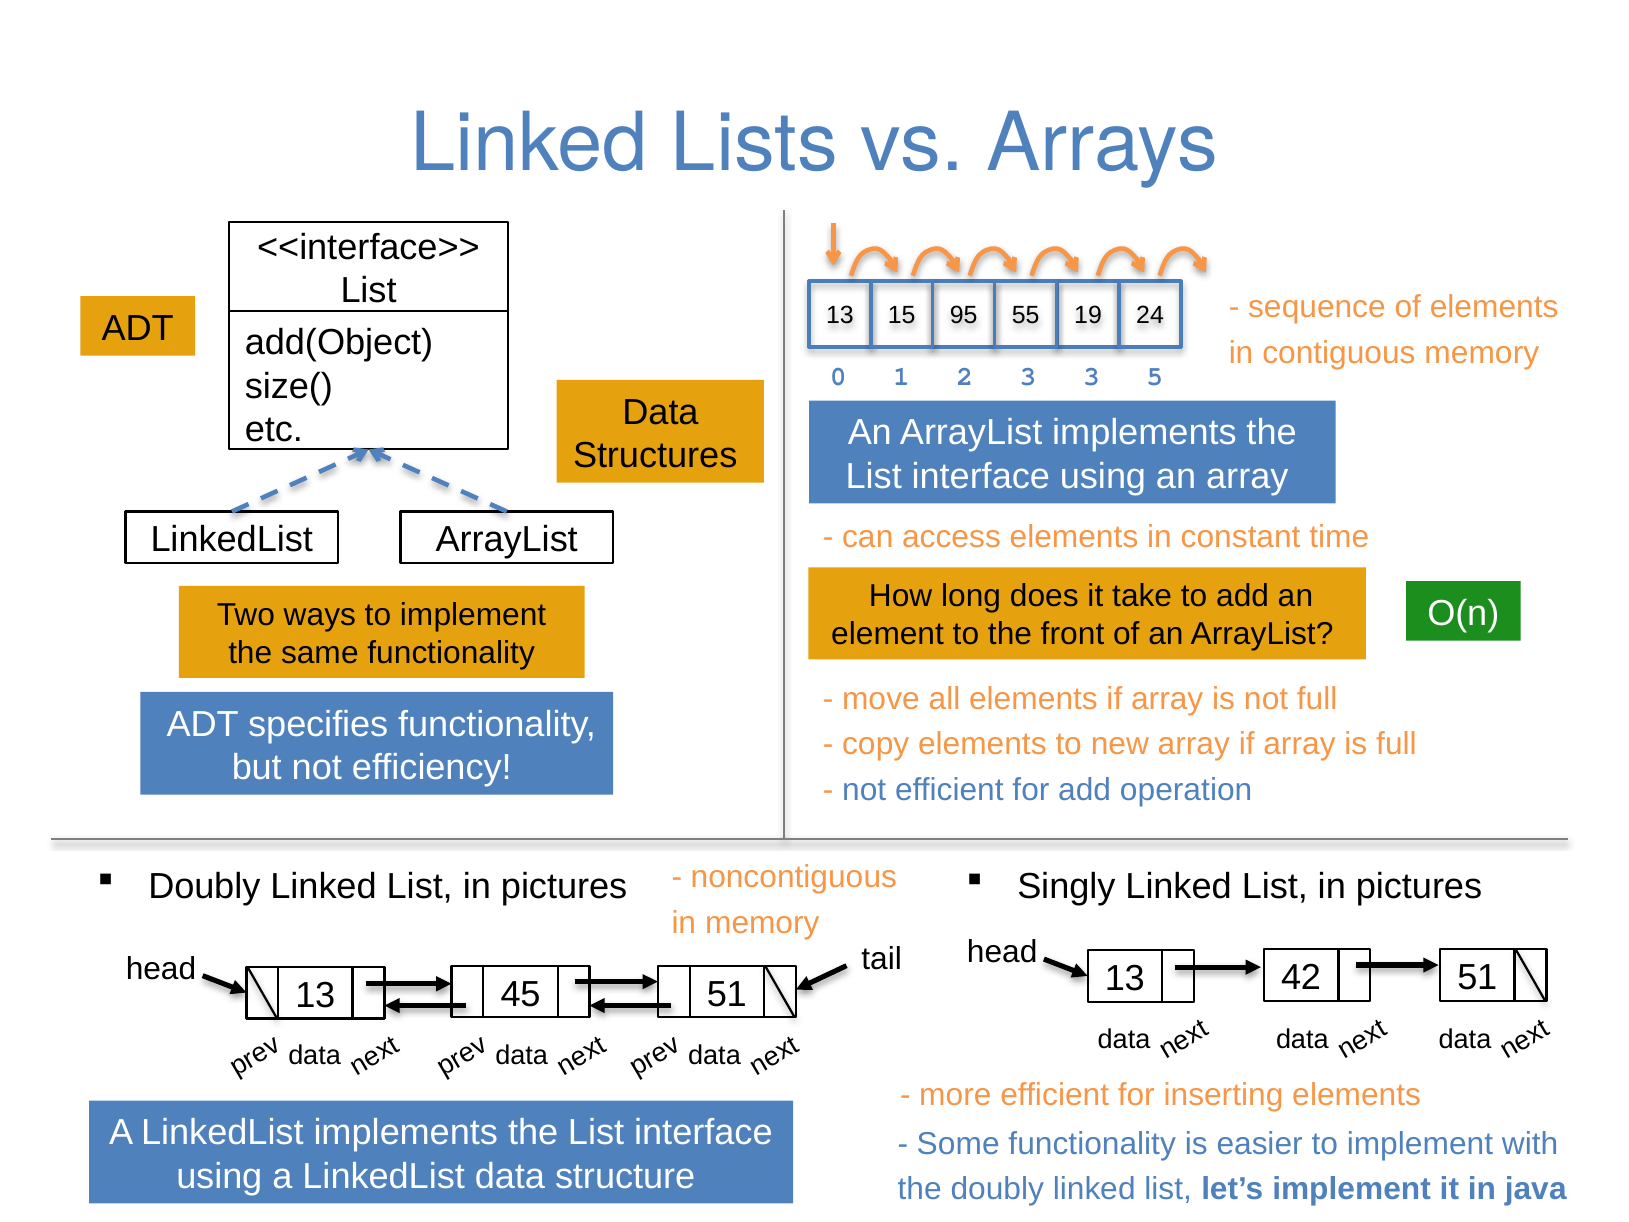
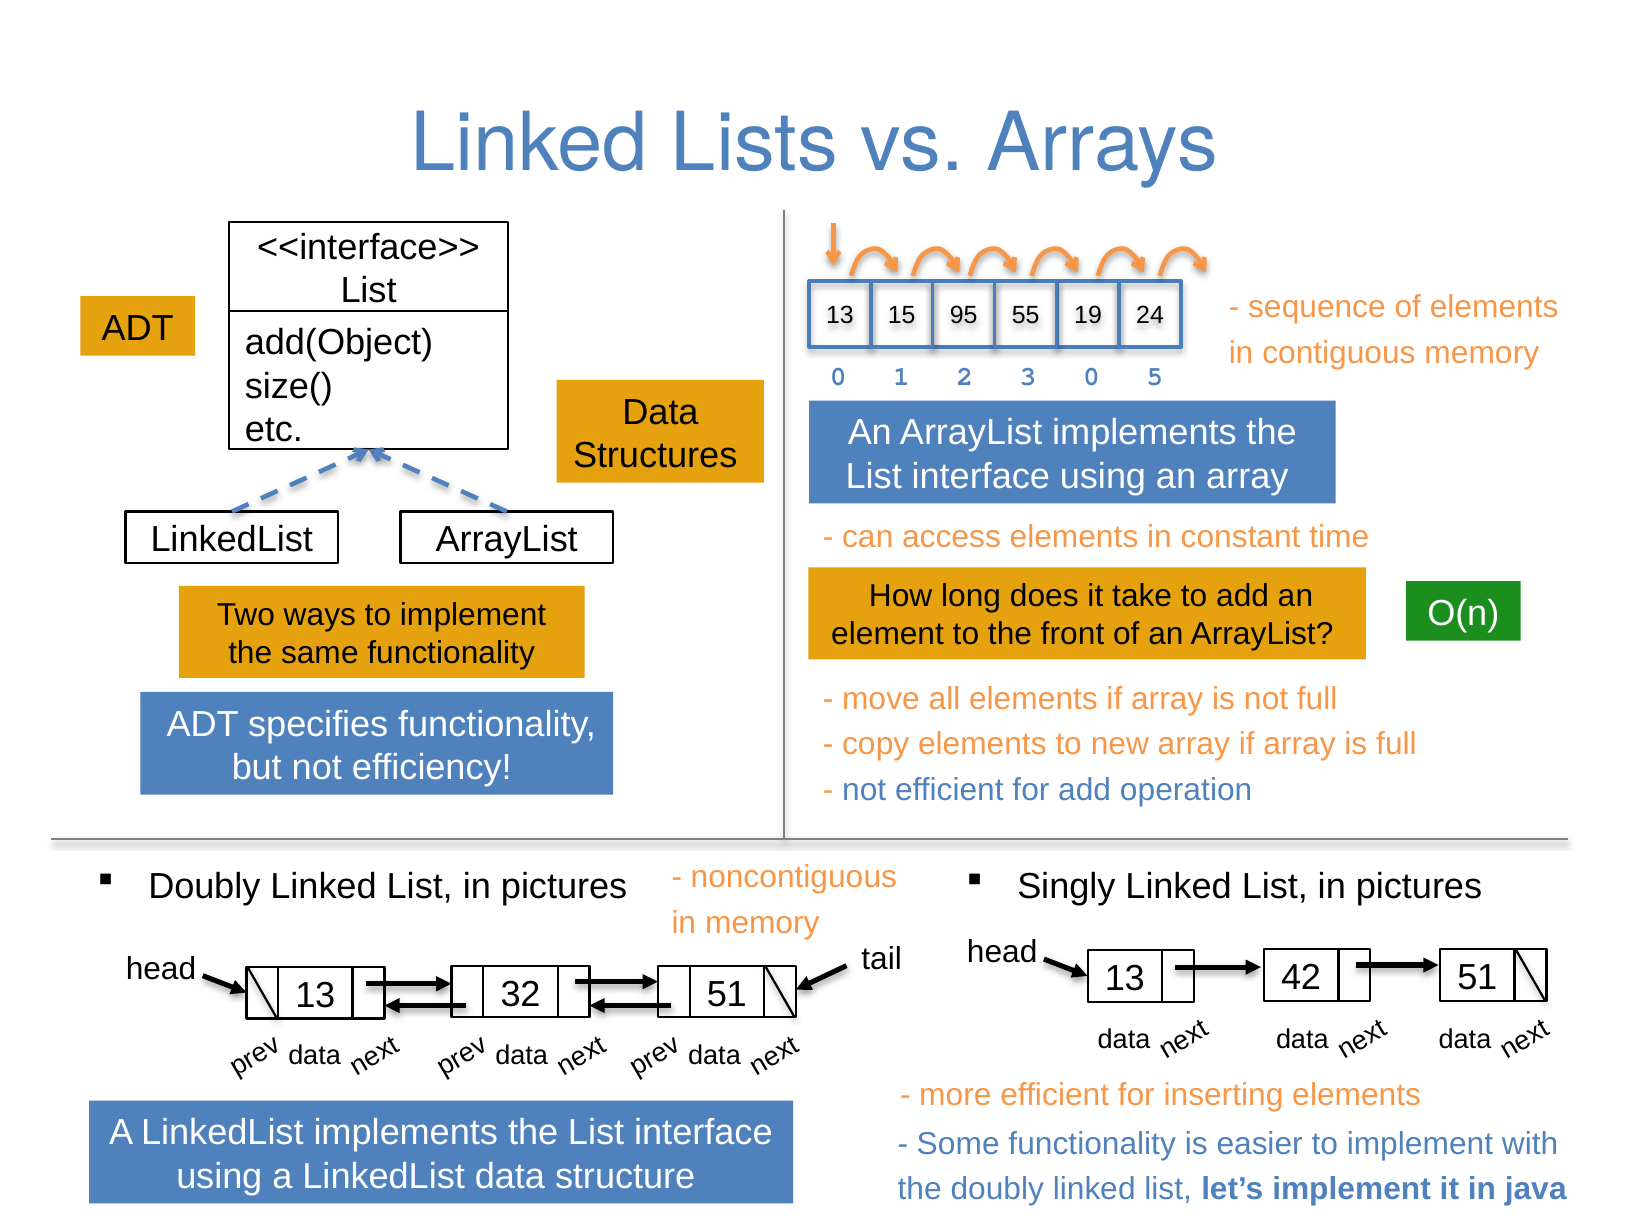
3 3: 3 -> 0 (1091, 376)
45: 45 -> 32 (521, 994)
